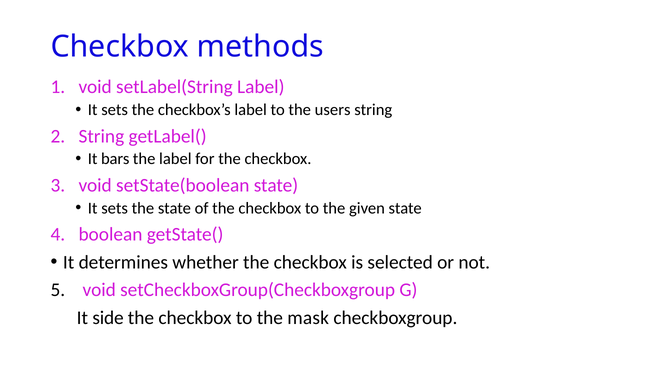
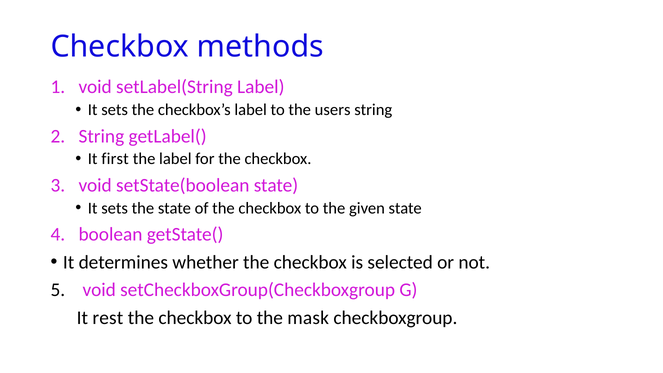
bars: bars -> first (115, 159)
side: side -> rest (108, 318)
